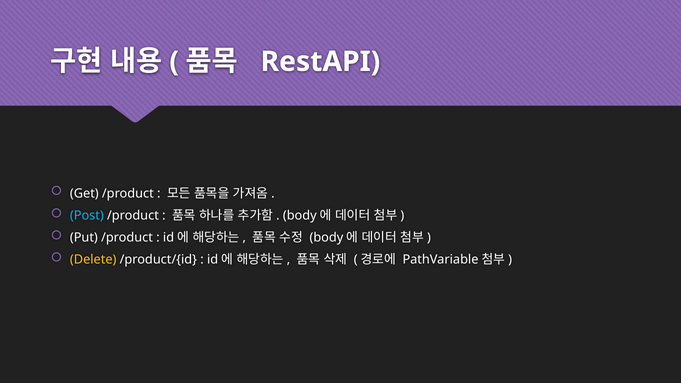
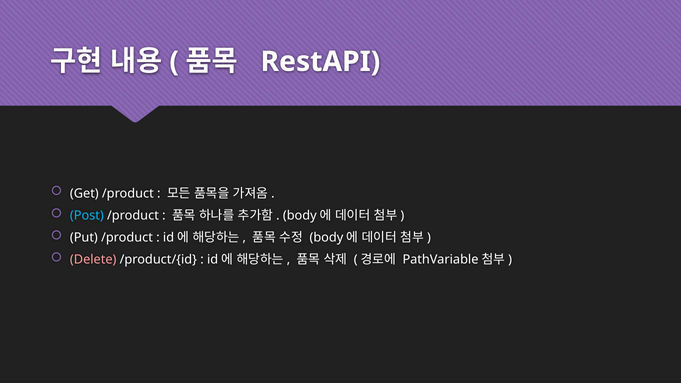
Delete colour: yellow -> pink (93, 260)
